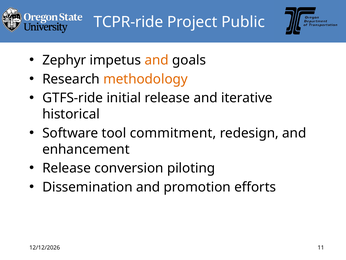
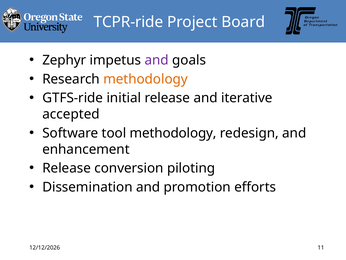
Public: Public -> Board (243, 22)
and colour: orange -> purple (157, 60)
historical: historical -> accepted (71, 114)
tool commitment: commitment -> methodology (173, 133)
